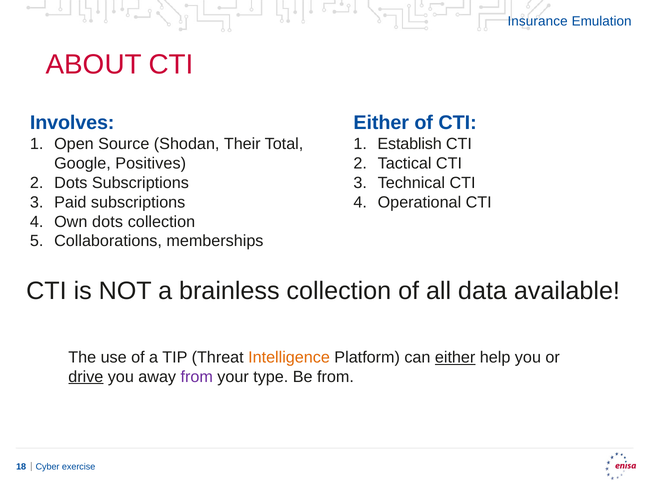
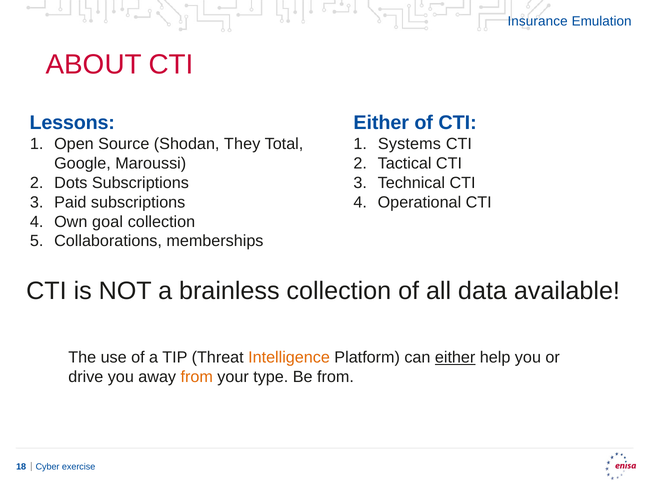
Involves: Involves -> Lessons (72, 123)
Their: Their -> They (242, 144)
Establish: Establish -> Systems (409, 144)
Positives: Positives -> Maroussi (151, 164)
Own dots: dots -> goal (108, 222)
drive underline: present -> none (86, 377)
from colour: purple -> orange (197, 377)
